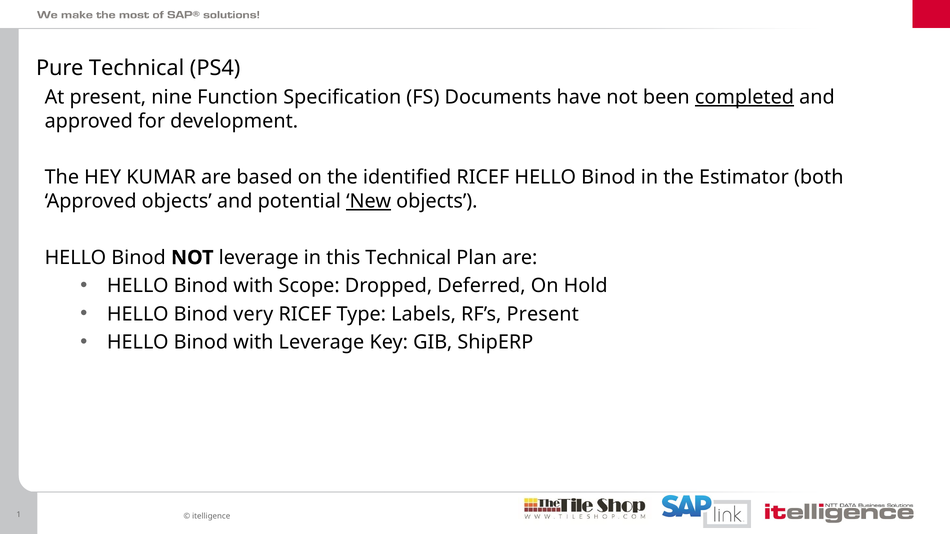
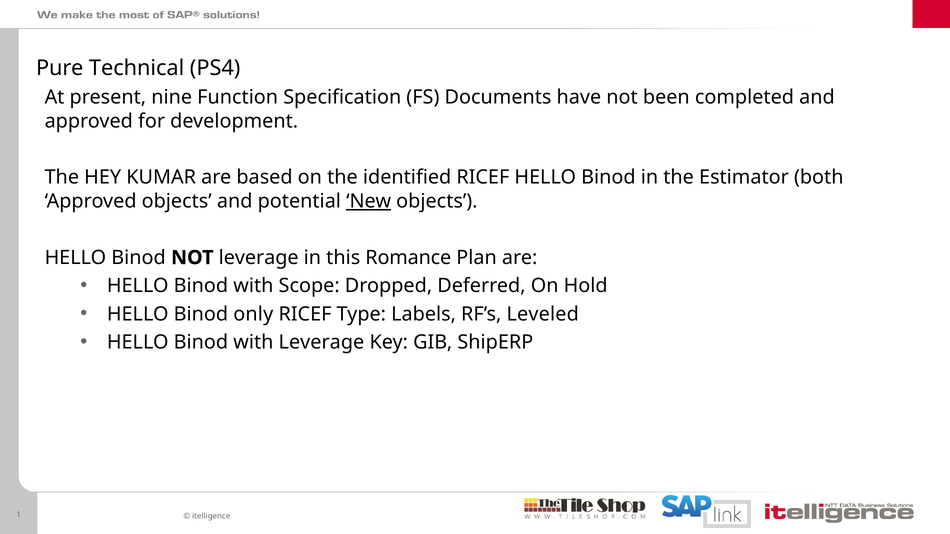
completed underline: present -> none (744, 97)
this Technical: Technical -> Romance (408, 258)
very: very -> only (253, 314)
RF’s Present: Present -> Leveled (543, 314)
